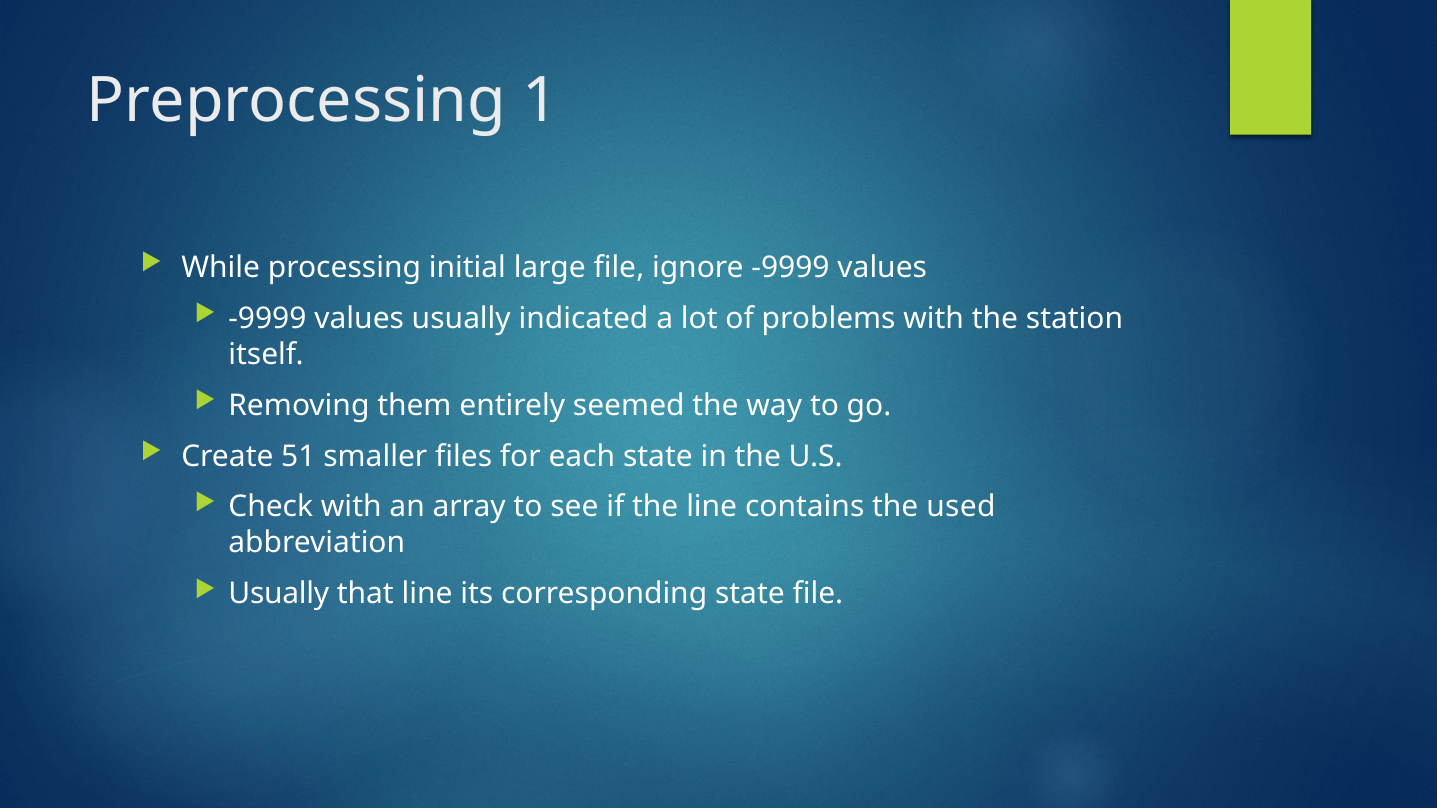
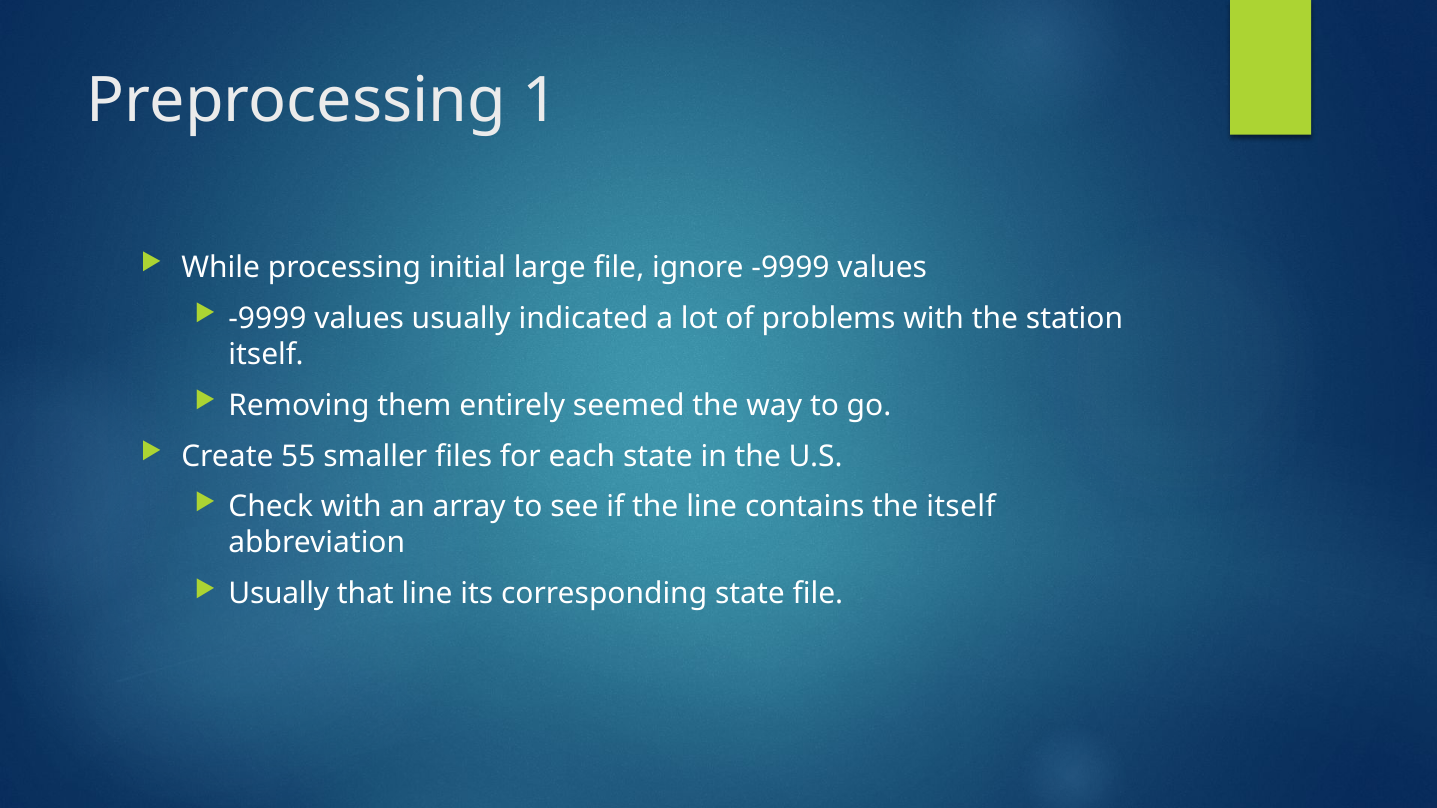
51: 51 -> 55 (298, 456)
the used: used -> itself (961, 507)
